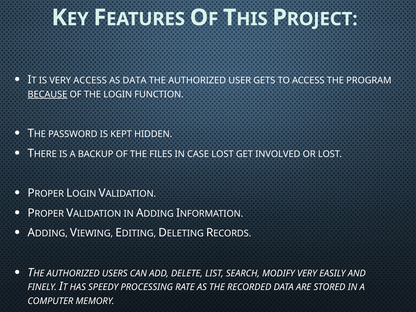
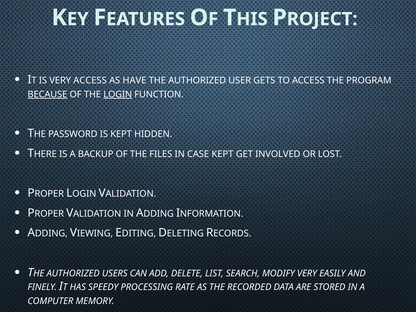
AS DATA: DATA -> HAVE (135, 80)
LOGIN underline: none -> present (118, 94)
CASE LOST: LOST -> KEPT (222, 154)
